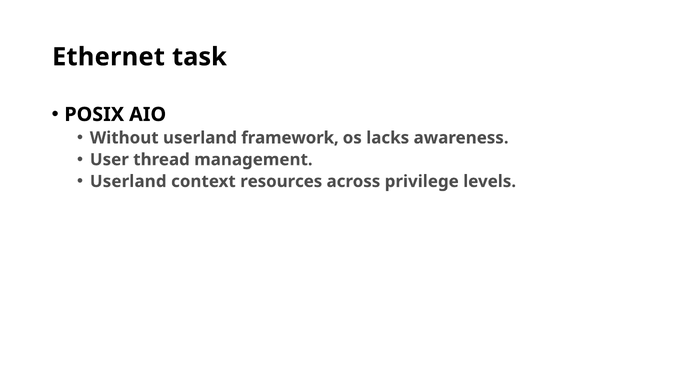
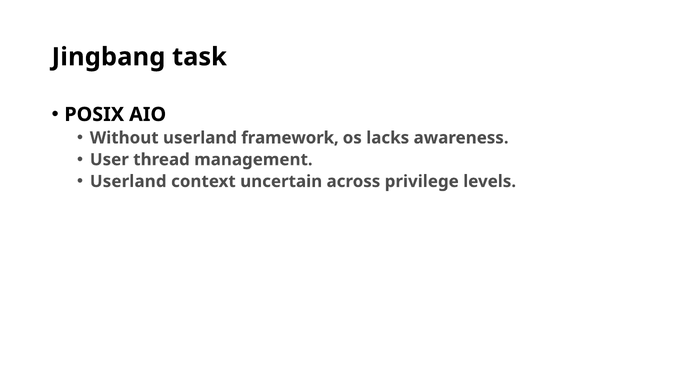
Ethernet: Ethernet -> Jingbang (109, 57)
resources: resources -> uncertain (281, 182)
